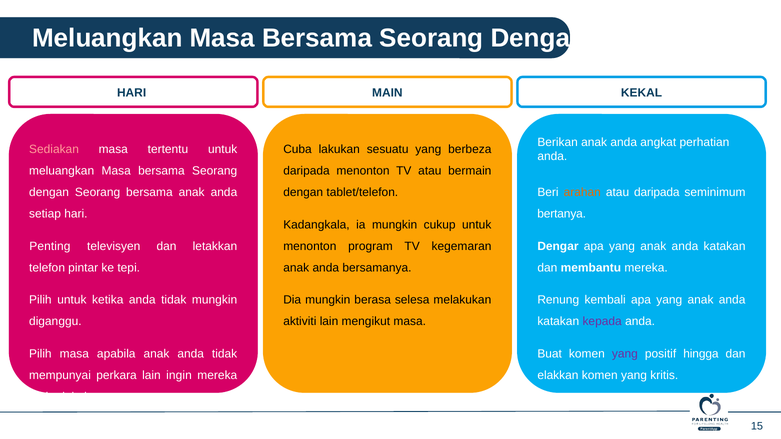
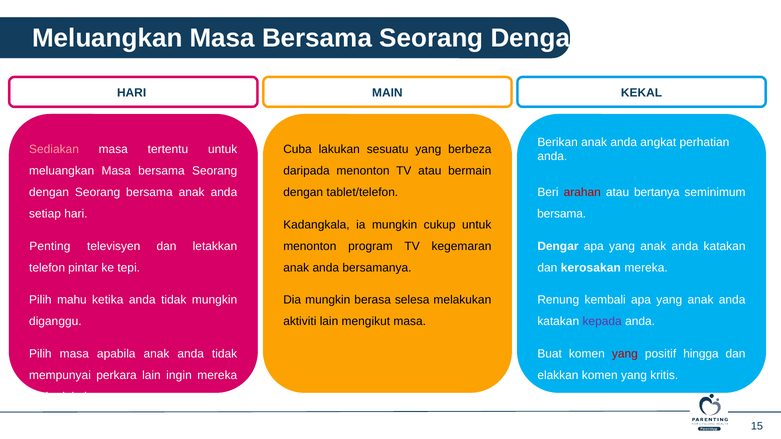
arahan colour: orange -> red (582, 192)
atau daripada: daripada -> bertanya (657, 192)
bertanya: bertanya -> bersama (562, 214)
membantu: membantu -> kerosakan (591, 268)
Pilih untuk: untuk -> mahu (72, 300)
yang colour: purple -> red (625, 354)
